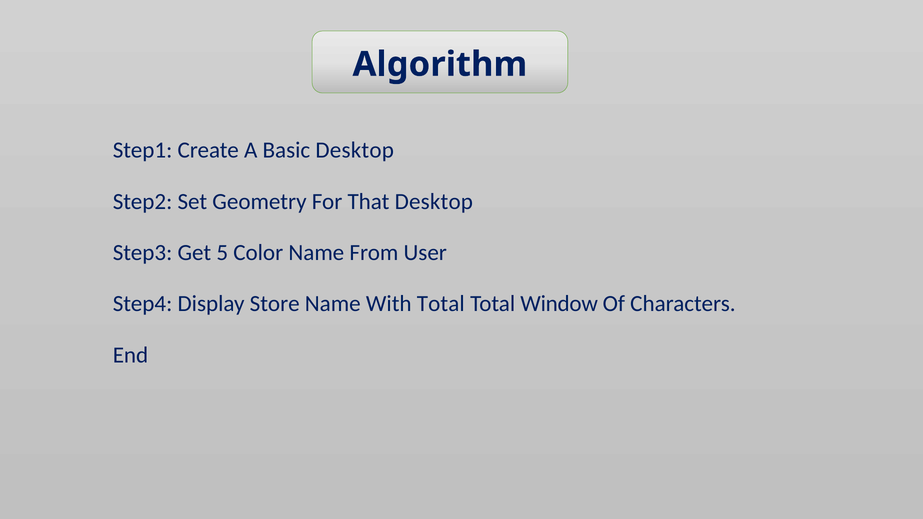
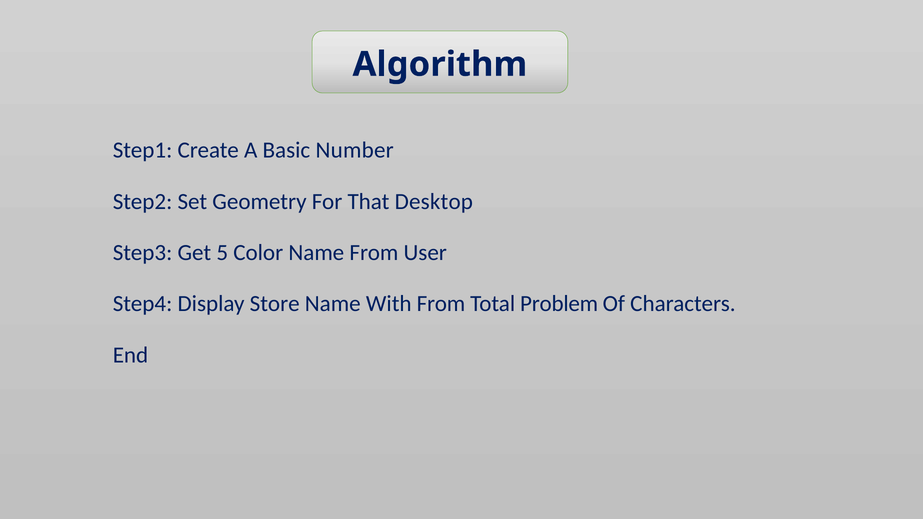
Basic Desktop: Desktop -> Number (355, 150)
With Total: Total -> From (441, 304)
Window: Window -> Problem (559, 304)
